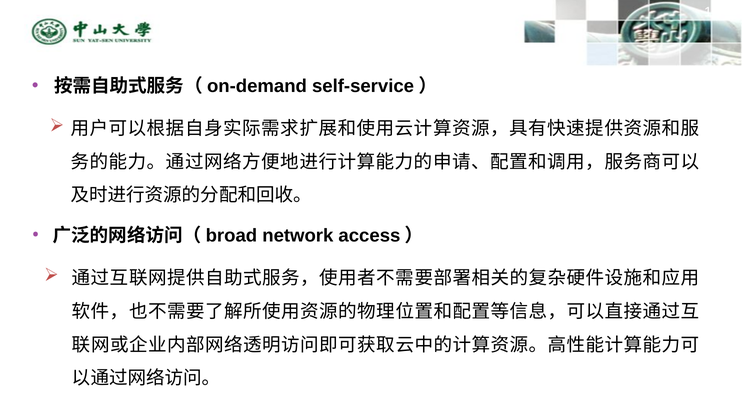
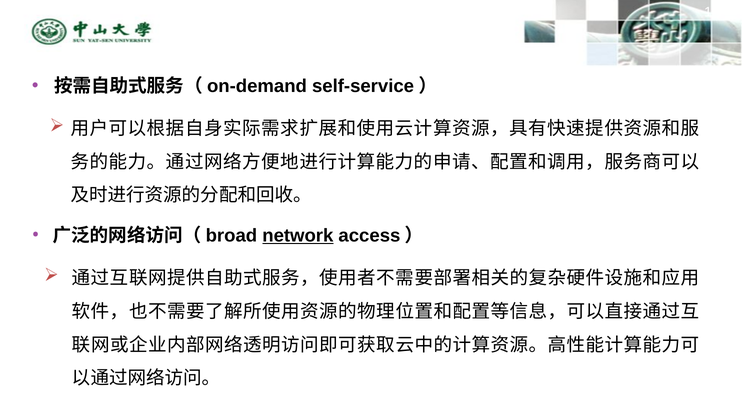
network underline: none -> present (298, 236)
